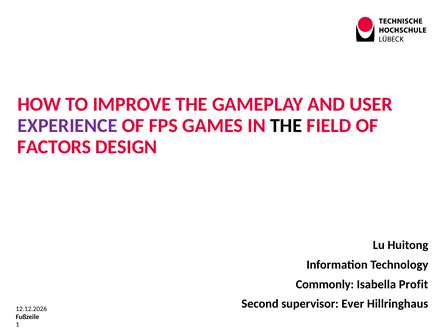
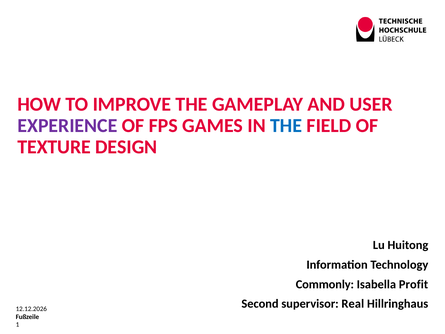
THE colour: black -> blue (286, 126)
FACTORS: FACTORS -> TEXTURE (54, 147)
Ever: Ever -> Real (353, 304)
